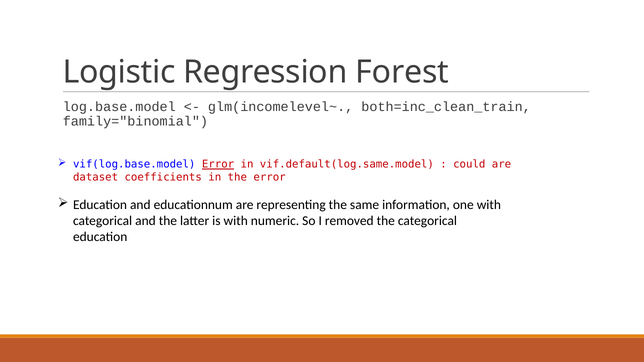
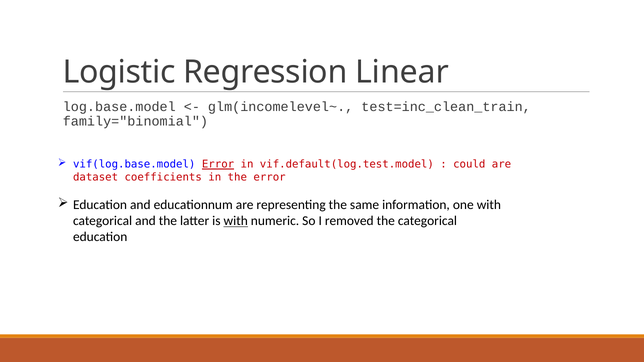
Forest: Forest -> Linear (402, 72)
both=inc_clean_train: both=inc_clean_train -> test=inc_clean_train (446, 107)
vif.default(log.same.model: vif.default(log.same.model -> vif.default(log.test.model (347, 165)
with underline: none -> present (236, 221)
